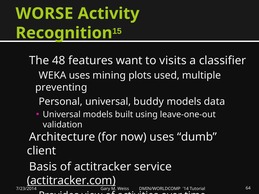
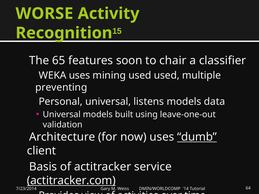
48: 48 -> 65 (59, 61)
want: want -> soon (129, 61)
visits: visits -> chair (173, 61)
mining plots: plots -> used (140, 75)
buddy: buddy -> listens (149, 102)
dumb underline: none -> present (197, 137)
